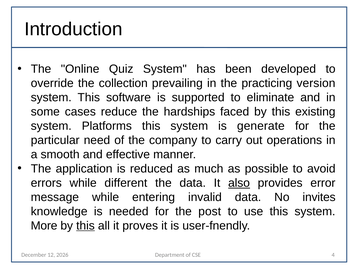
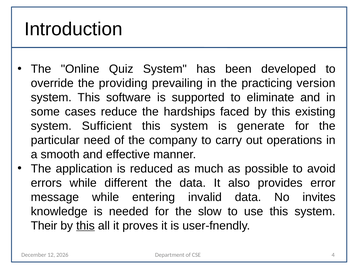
collection: collection -> providing (123, 83)
Platforms: Platforms -> Sufficient (107, 126)
also underline: present -> none (239, 183)
post: post -> slow (210, 211)
More: More -> Their (44, 226)
